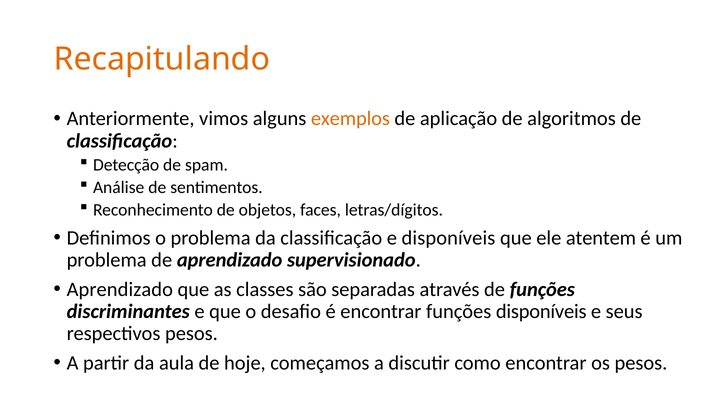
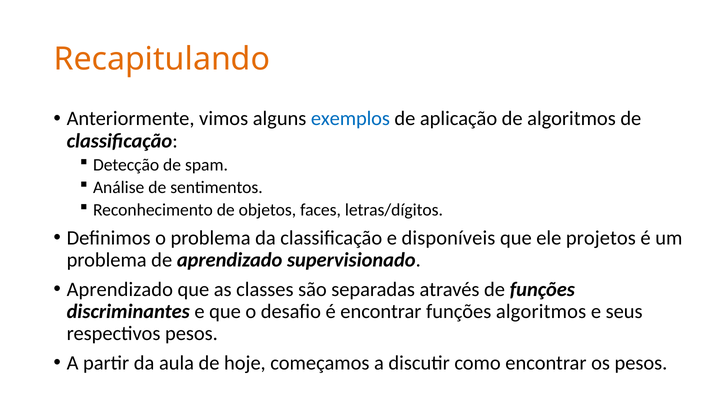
exemplos colour: orange -> blue (350, 119)
atentem: atentem -> projetos (601, 238)
funções disponíveis: disponíveis -> algoritmos (541, 311)
